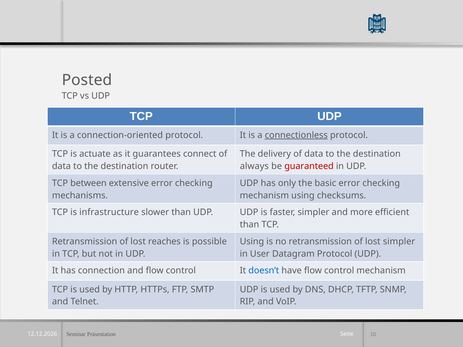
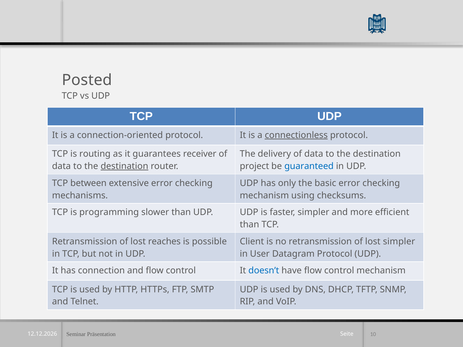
actuate: actuate -> routing (95, 154)
connect: connect -> receiver (200, 154)
destination underline: none -> present (124, 166)
always: always -> project (254, 166)
guaranteed colour: red -> blue (309, 166)
infrastructure: infrastructure -> programming (109, 212)
Using: Using -> Client (252, 242)
